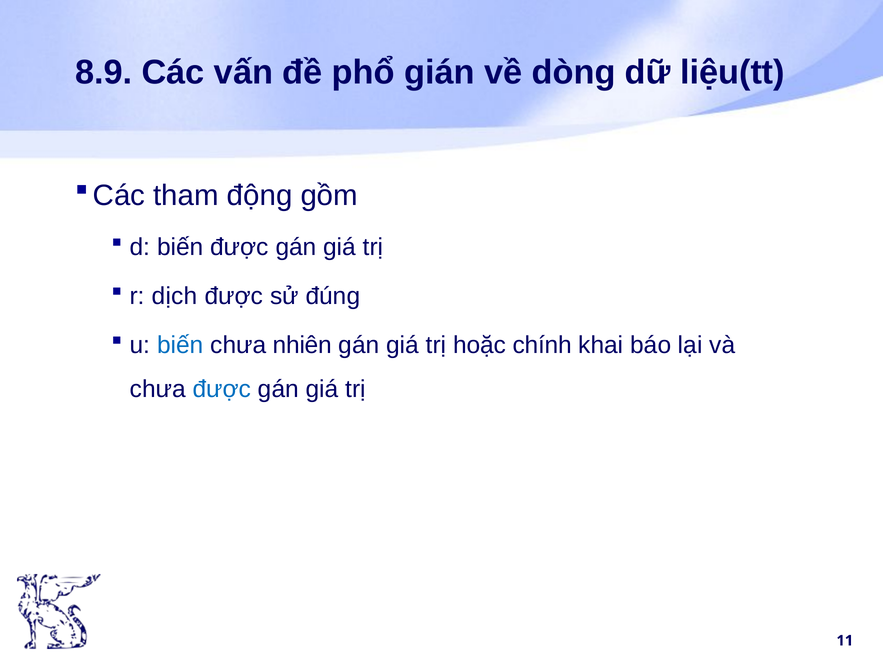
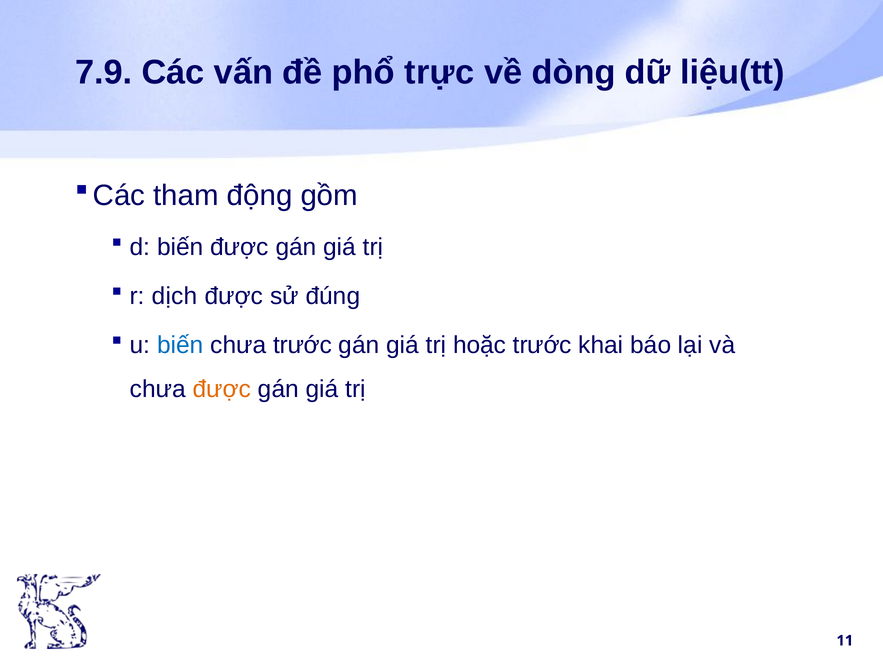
8.9: 8.9 -> 7.9 (104, 72)
gián: gián -> trực (439, 72)
chưa nhiên: nhiên -> trước (302, 345)
hoặc chính: chính -> trước (542, 345)
được colour: blue -> orange (222, 389)
